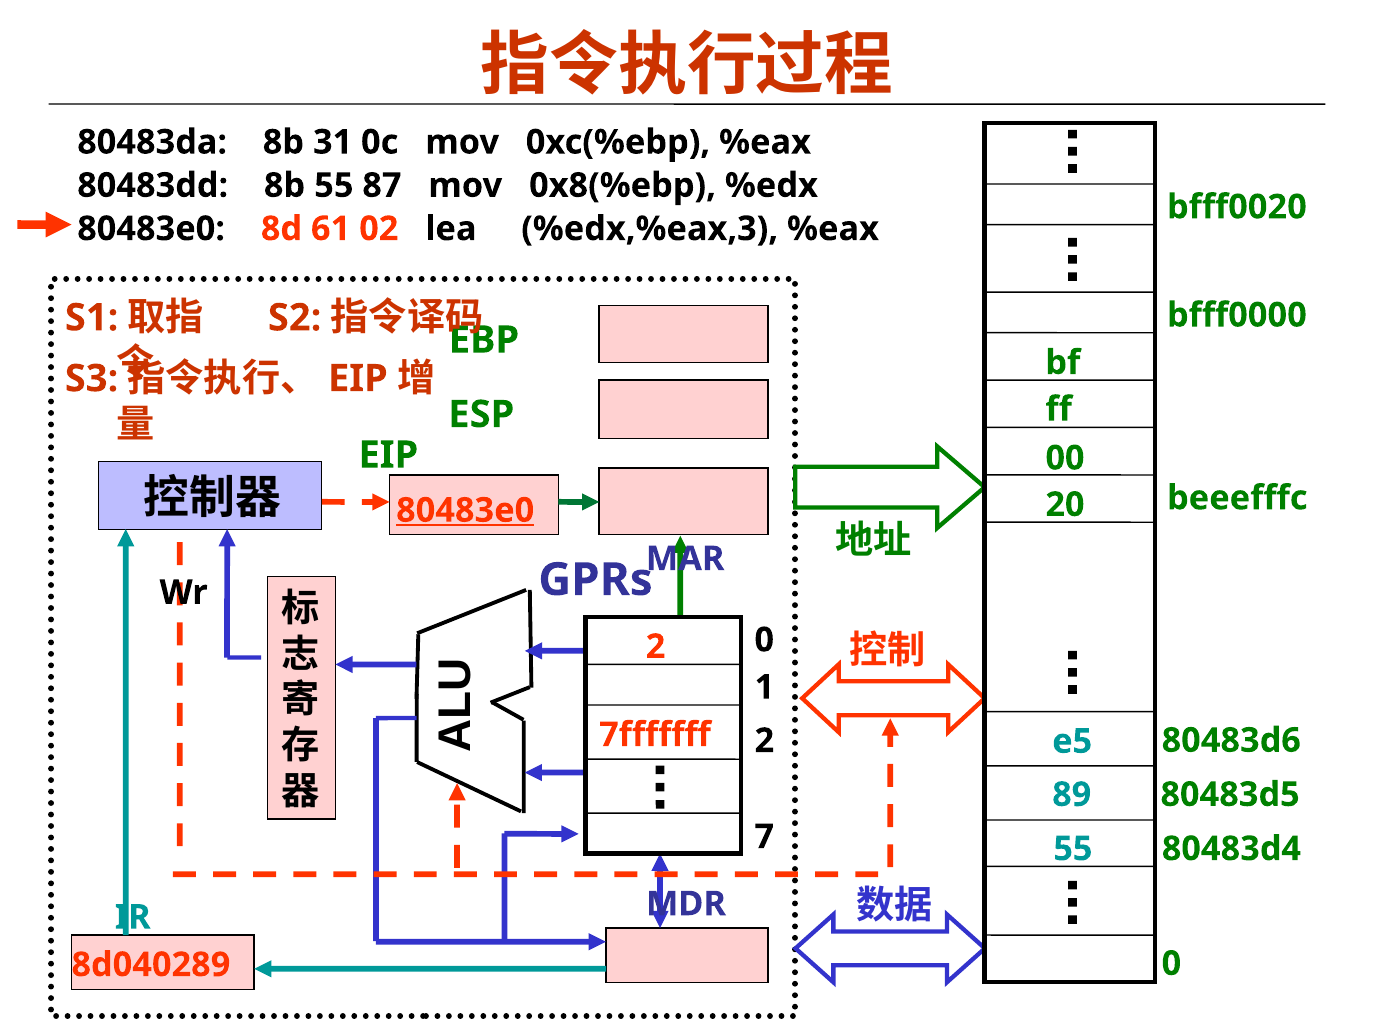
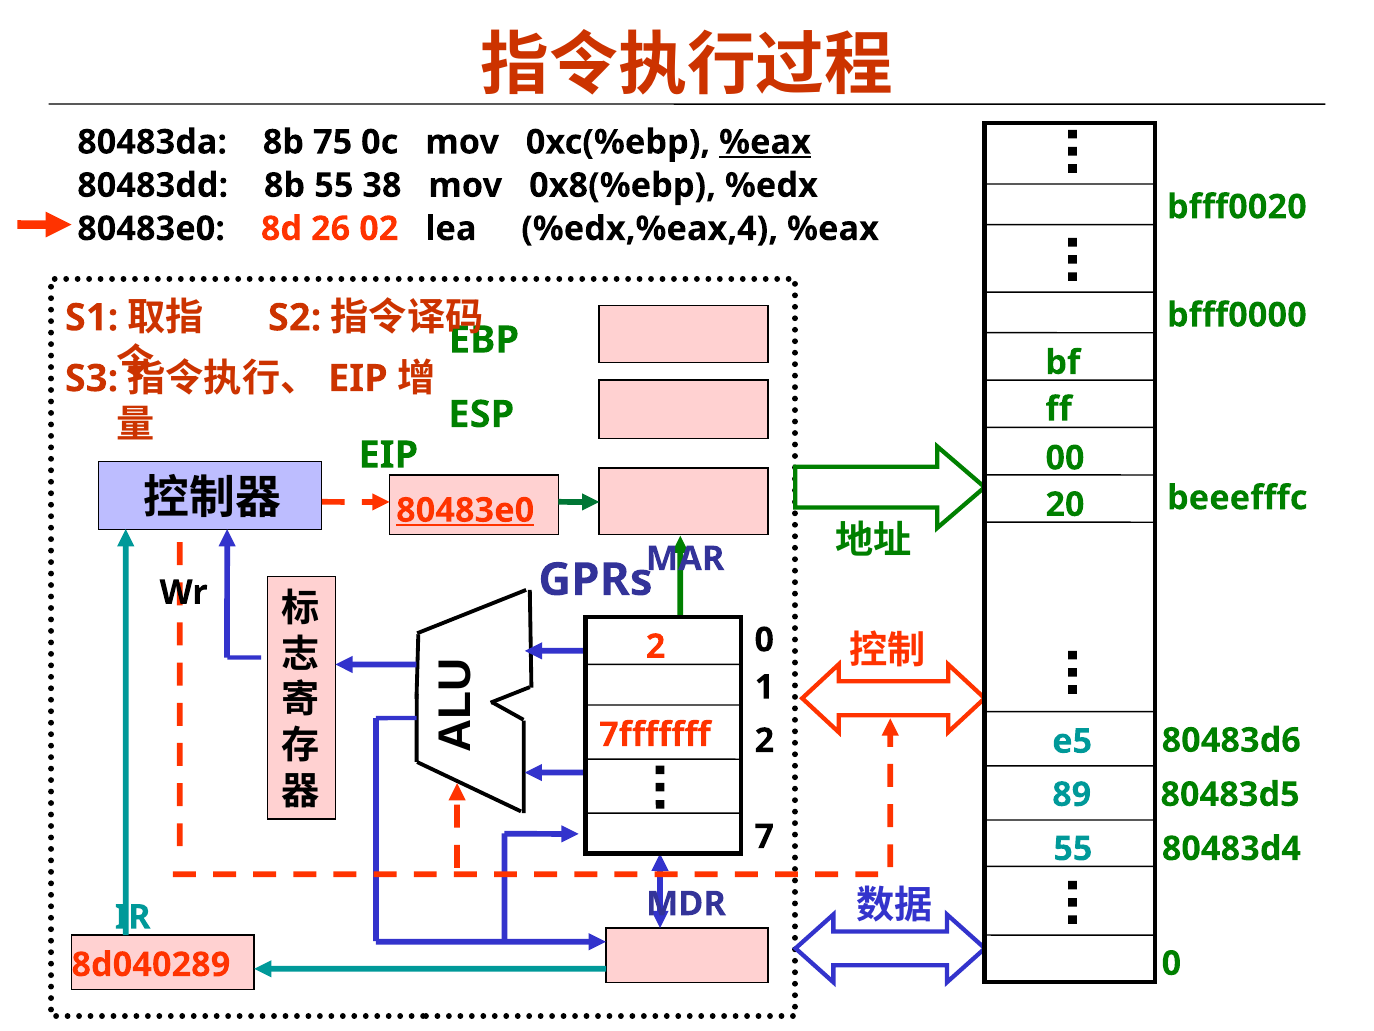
31: 31 -> 75 (333, 142)
%eax underline: none -> present (765, 142)
87: 87 -> 38 (382, 185)
61: 61 -> 26 (331, 229)
%edx,%eax,3: %edx,%eax,3 -> %edx,%eax,4 (650, 229)
